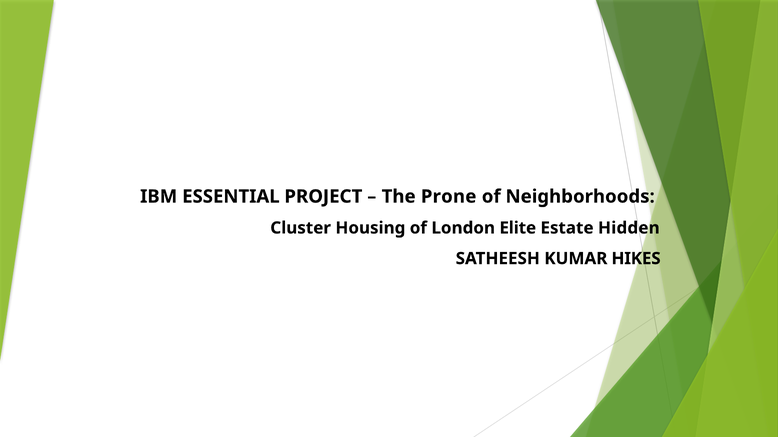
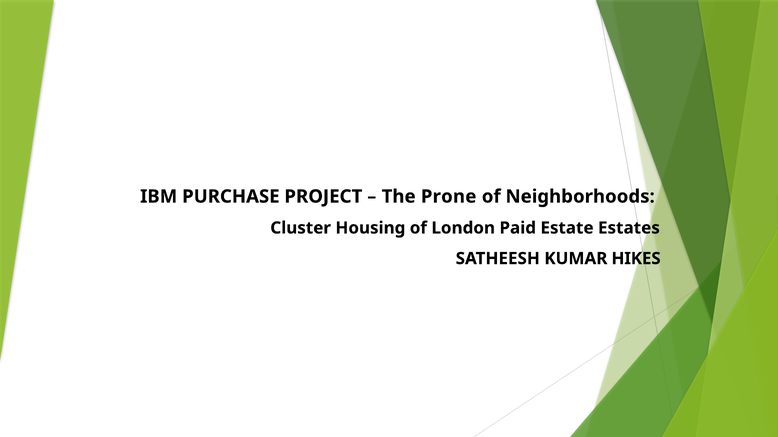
ESSENTIAL: ESSENTIAL -> PURCHASE (231, 197)
Elite: Elite -> Paid (518, 228)
Hidden: Hidden -> Estates (629, 228)
